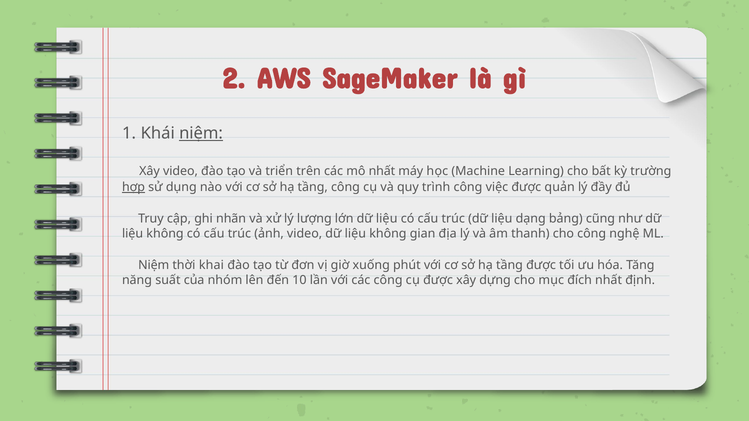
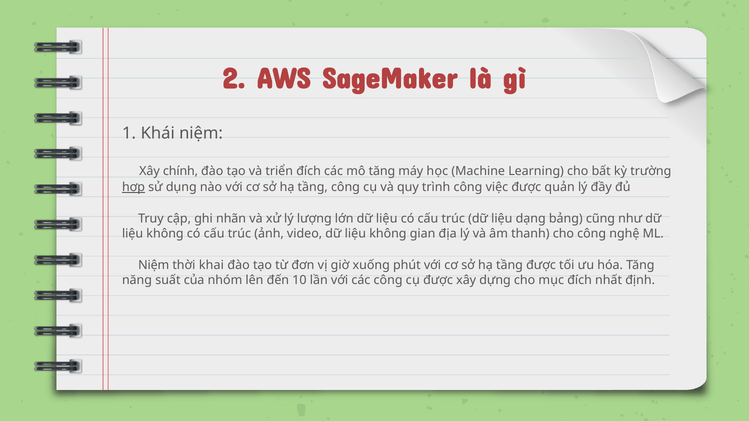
niệm underline: present -> none (201, 133)
Xây video: video -> chính (181, 171)
triển trên: trên -> đích (309, 171)
mô nhất: nhất -> tăng (382, 171)
